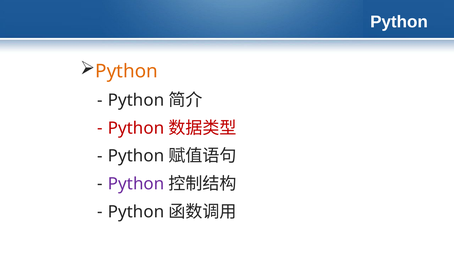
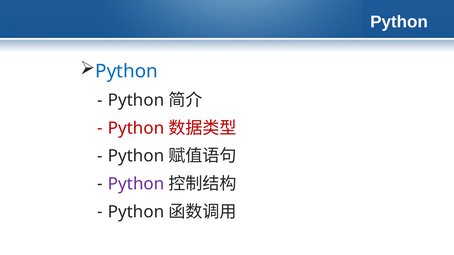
Python colour: orange -> blue (127, 72)
